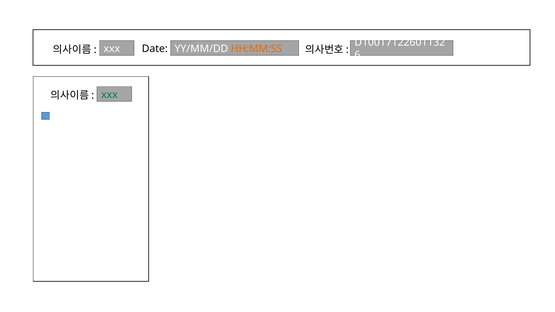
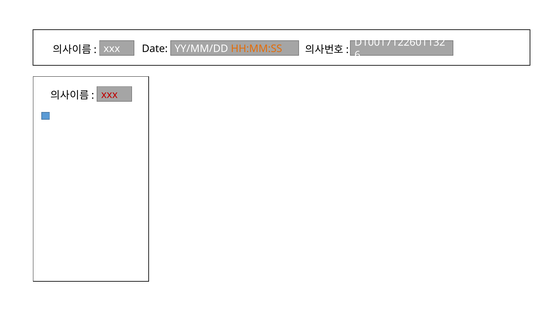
xxx colour: green -> red (109, 95)
